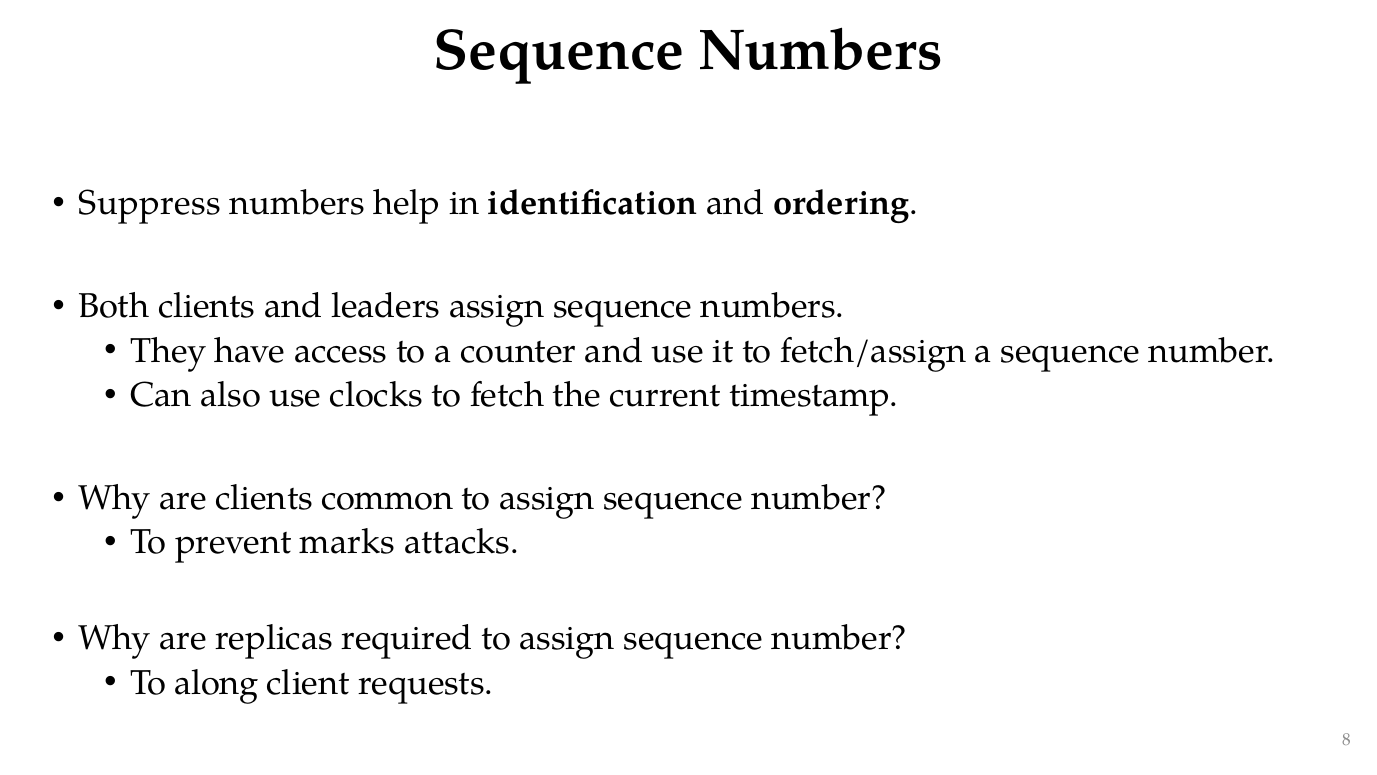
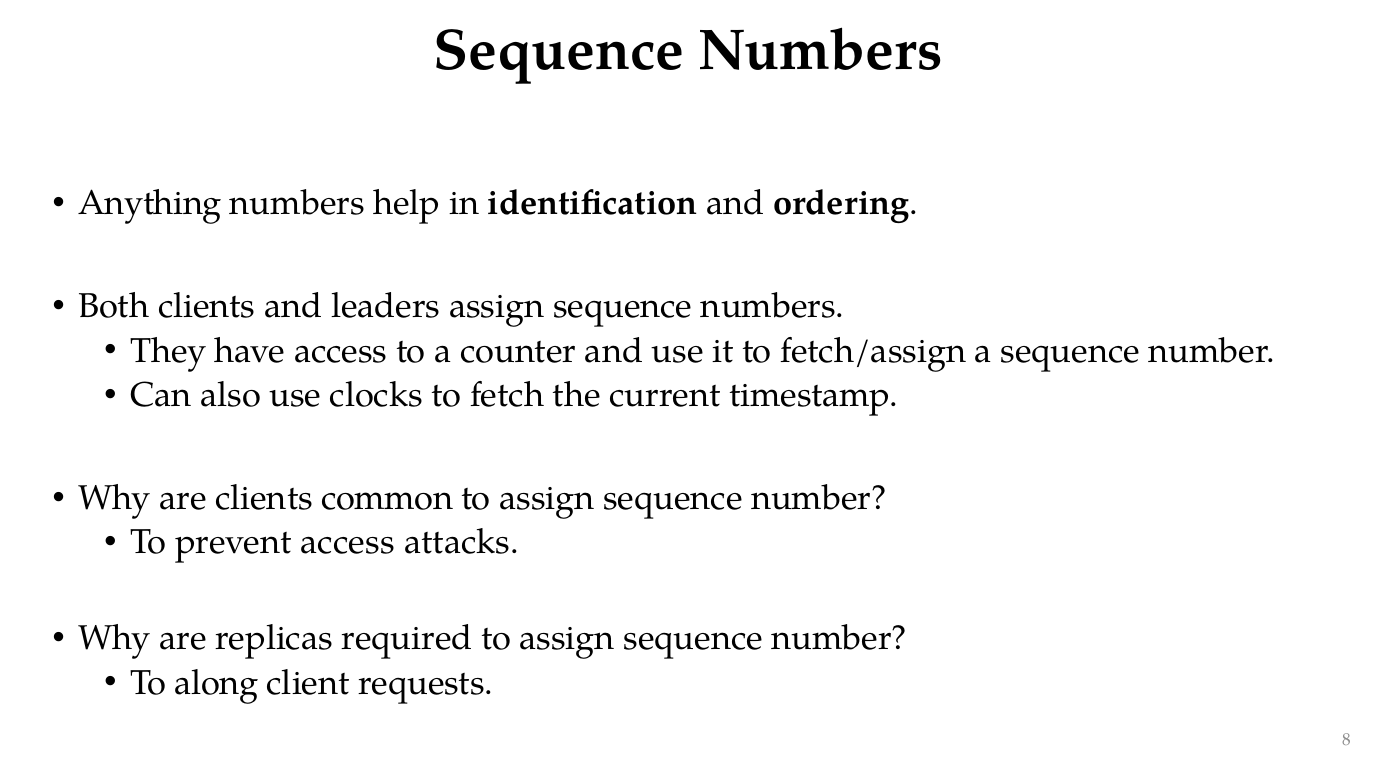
Suppress: Suppress -> Anything (150, 203)
prevent marks: marks -> access (348, 542)
